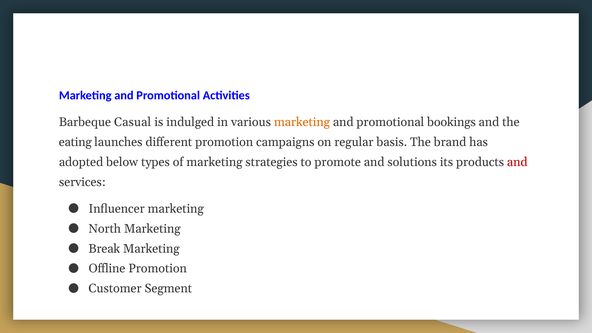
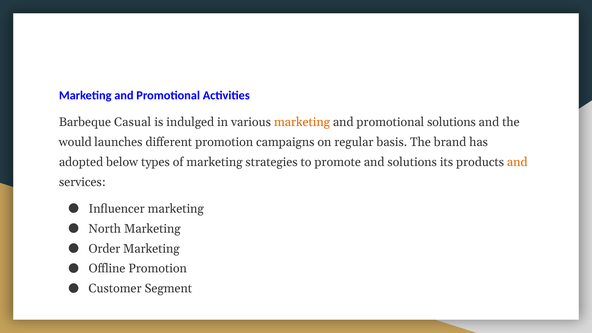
promotional bookings: bookings -> solutions (451, 122)
eating: eating -> would (75, 142)
and colour: red -> orange (517, 162)
Break: Break -> Order (104, 249)
